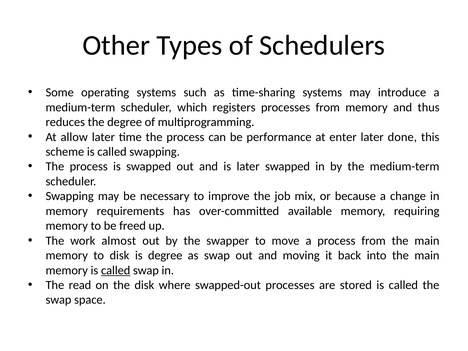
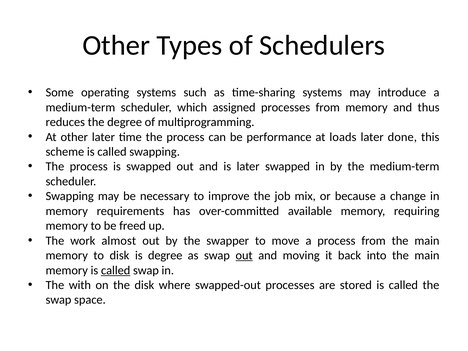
registers: registers -> assigned (234, 107)
At allow: allow -> other (74, 137)
enter: enter -> loads (343, 137)
out underline: none -> present (244, 255)
read: read -> with (80, 285)
